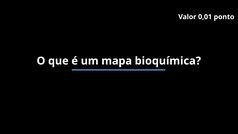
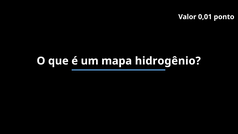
bioquímica: bioquímica -> hidrogênio (168, 61)
